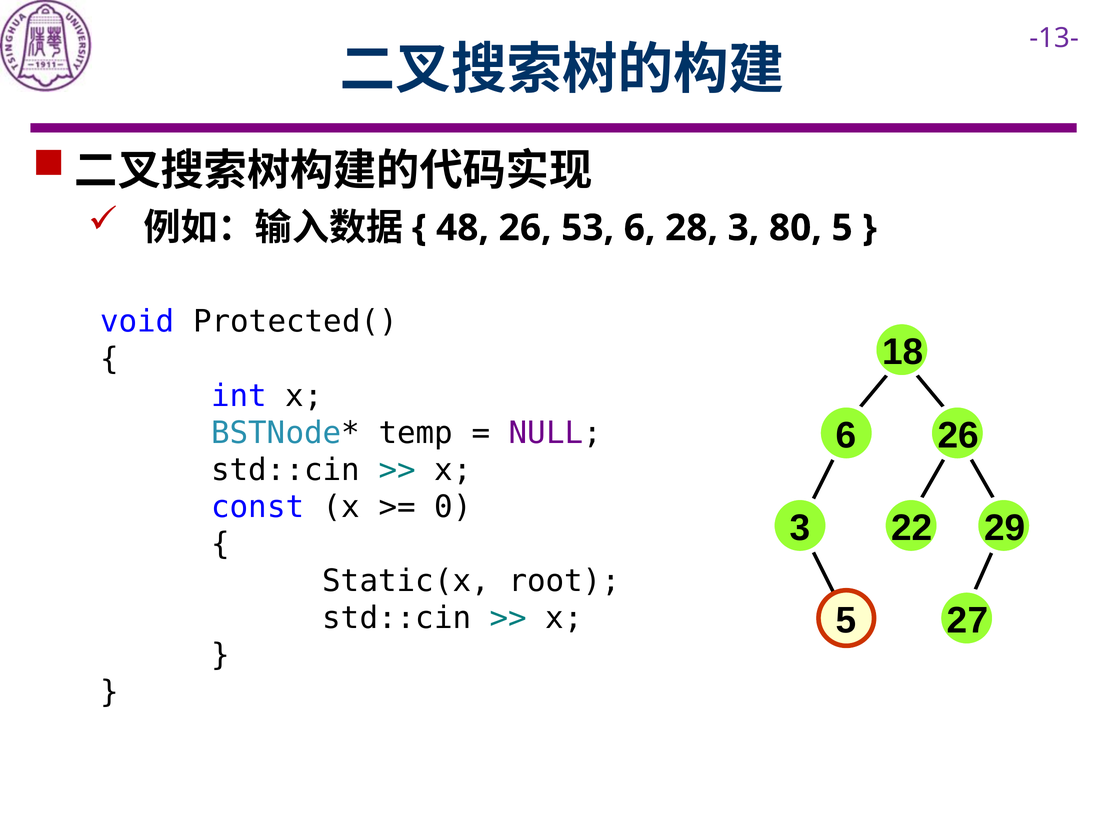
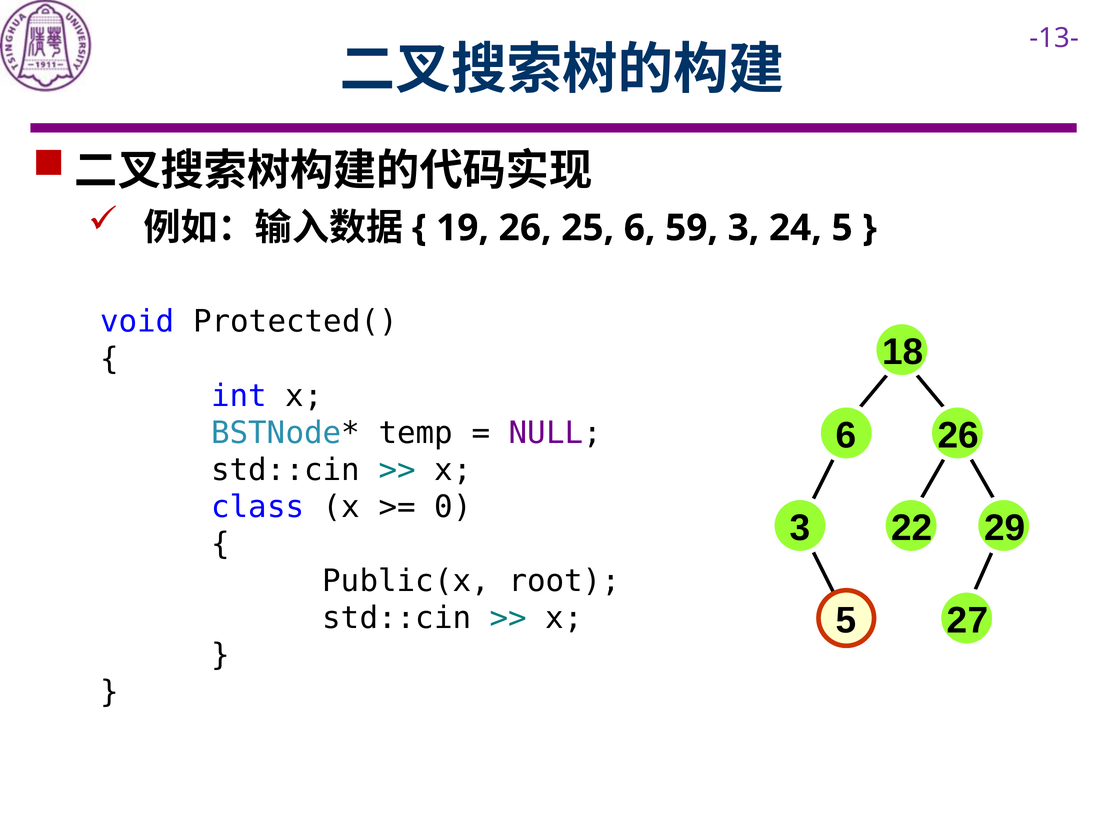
48: 48 -> 19 (463, 228)
53: 53 -> 25 (588, 228)
28: 28 -> 59 (692, 228)
80: 80 -> 24 (795, 228)
const: const -> class (258, 507)
Static(x: Static(x -> Public(x (406, 581)
